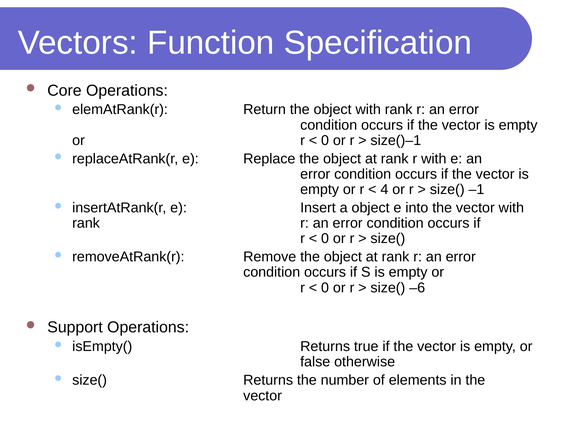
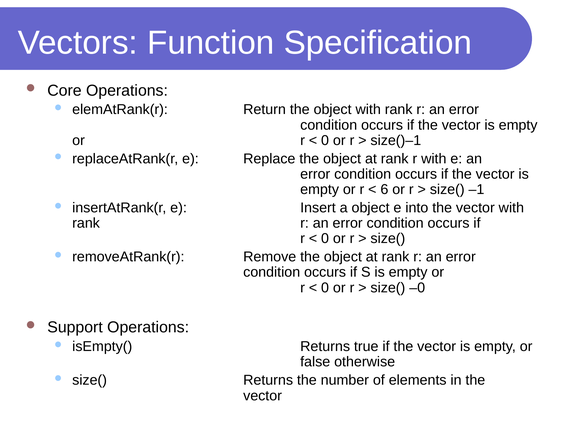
4: 4 -> 6 (384, 189)
–6: –6 -> –0 (417, 287)
